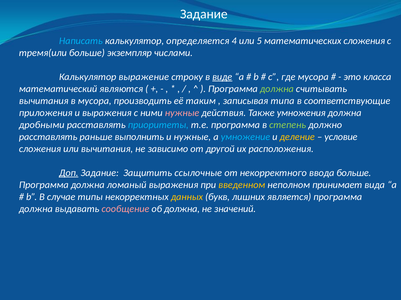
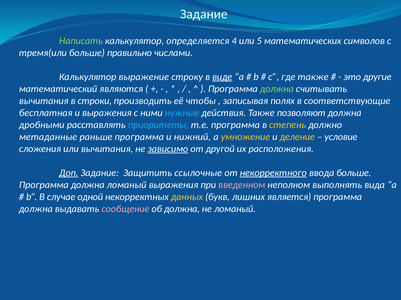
Написать colour: light blue -> light green (81, 41)
математических сложения: сложения -> символов (364, 41)
экземпляр: экземпляр -> правильно (129, 53)
где мусора: мусора -> также (313, 77)
класса: класса -> другие (377, 77)
в мусора: мусора -> строки (95, 101)
таким: таким -> чтобы (201, 101)
типа: типа -> полях (283, 101)
приложения: приложения -> бесплатная (46, 113)
нужные colour: pink -> light blue (182, 113)
умножения: умножения -> позволяют (301, 113)
степень colour: light green -> yellow (288, 125)
расставлять: расставлять -> метаданные (48, 137)
раньше выполнить: выполнить -> программа (139, 137)
и нужные: нужные -> нижний (192, 137)
умножение colour: light blue -> yellow (245, 137)
зависимо underline: none -> present (168, 149)
некорректного underline: none -> present (273, 173)
введенном colour: yellow -> pink (242, 185)
принимает: принимает -> выполнять (337, 185)
типы: типы -> одной (90, 197)
не значений: значений -> ломаный (235, 209)
